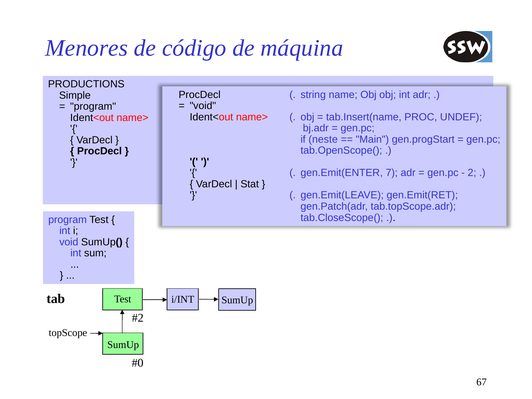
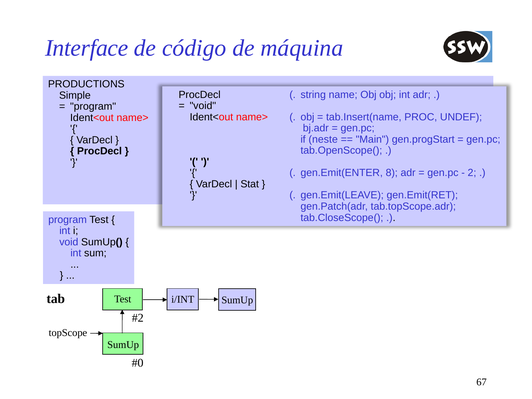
Menores: Menores -> Interface (87, 48)
7: 7 -> 8 (392, 173)
